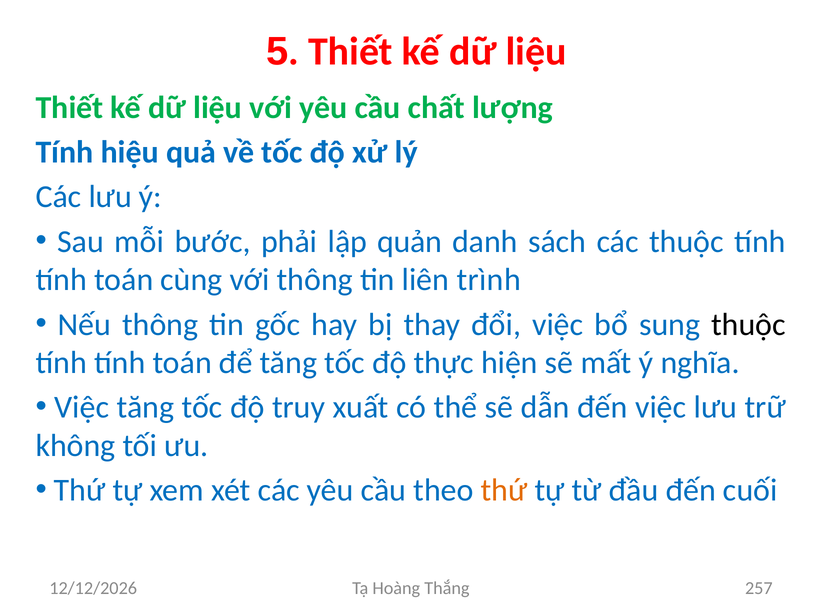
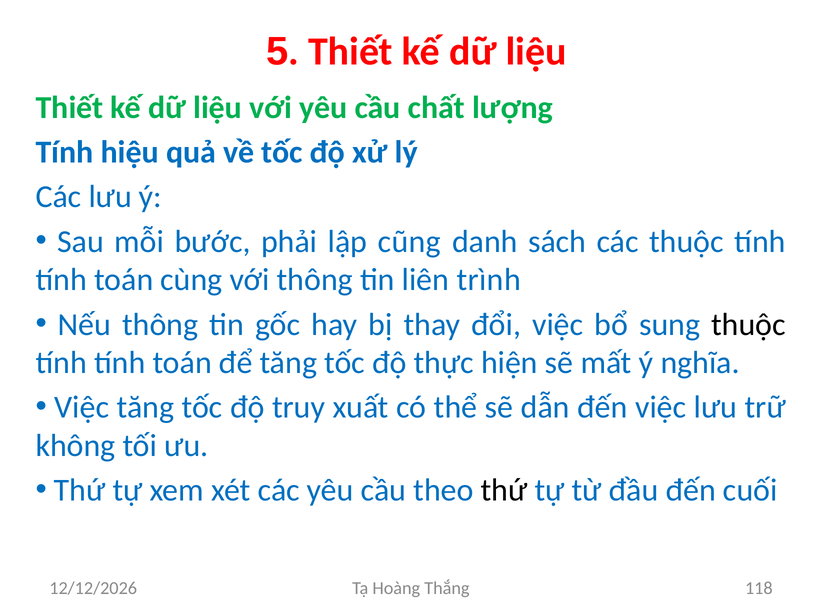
quản: quản -> cũng (409, 242)
thứ colour: orange -> black (504, 491)
257: 257 -> 118 (759, 589)
